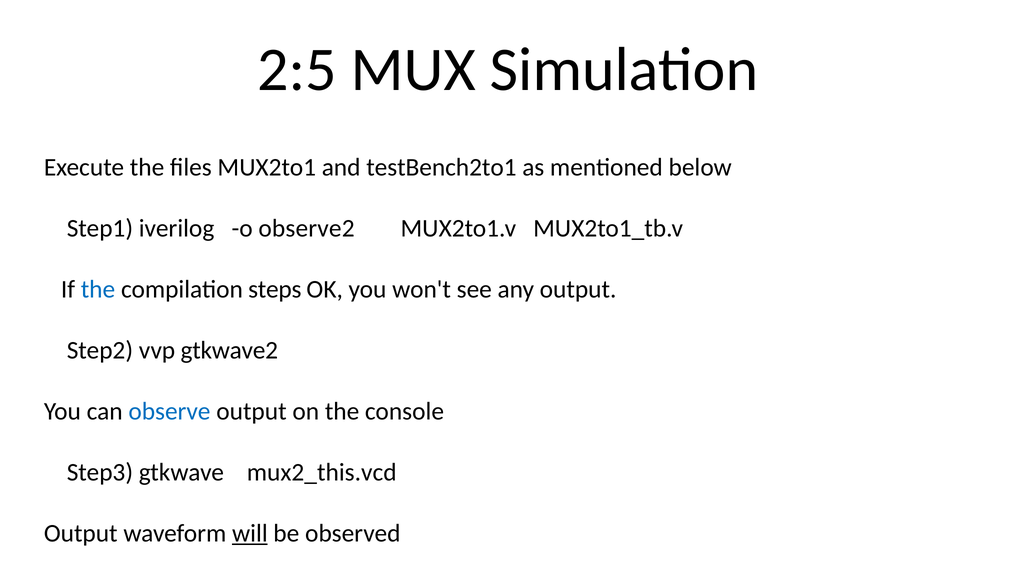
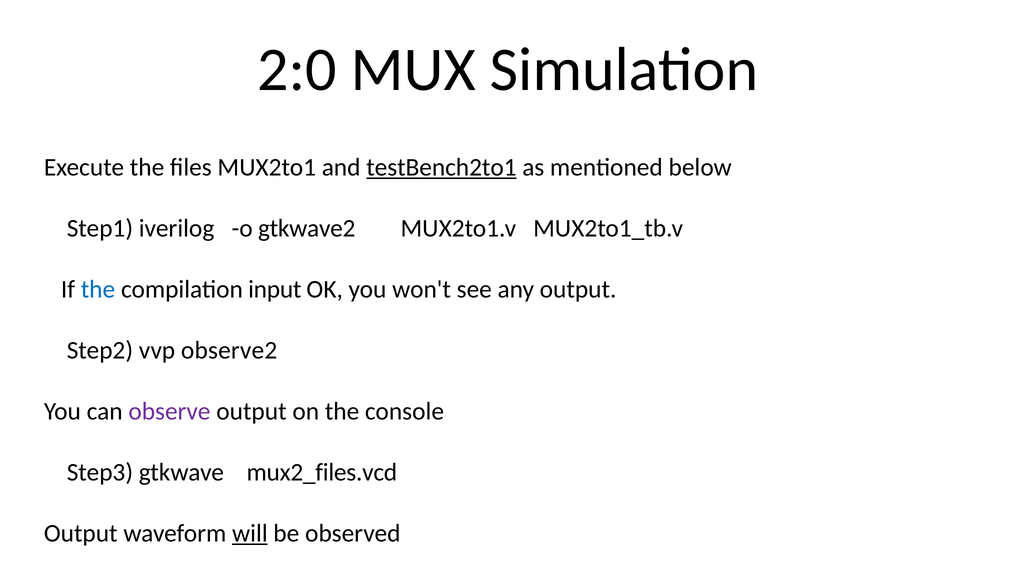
2:5: 2:5 -> 2:0 (297, 69)
testBench2to1 underline: none -> present (441, 167)
observe2: observe2 -> gtkwave2 (307, 228)
steps: steps -> input (275, 289)
gtkwave2: gtkwave2 -> observe2 (229, 350)
observe colour: blue -> purple (169, 411)
mux2_this.vcd: mux2_this.vcd -> mux2_files.vcd (322, 472)
